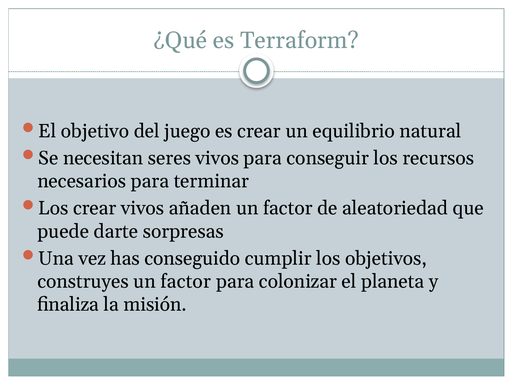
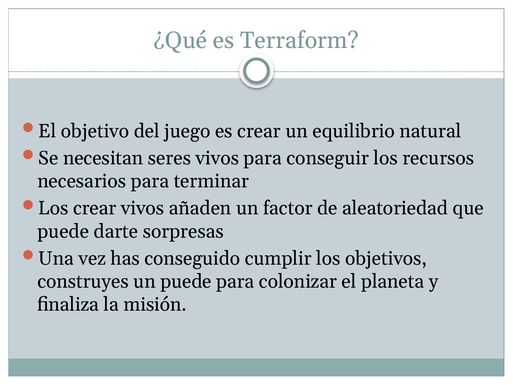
construyes un factor: factor -> puede (186, 281)
